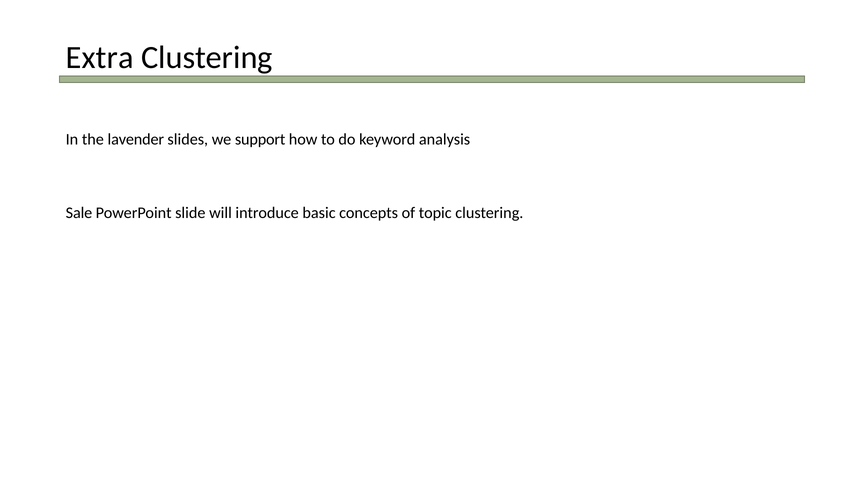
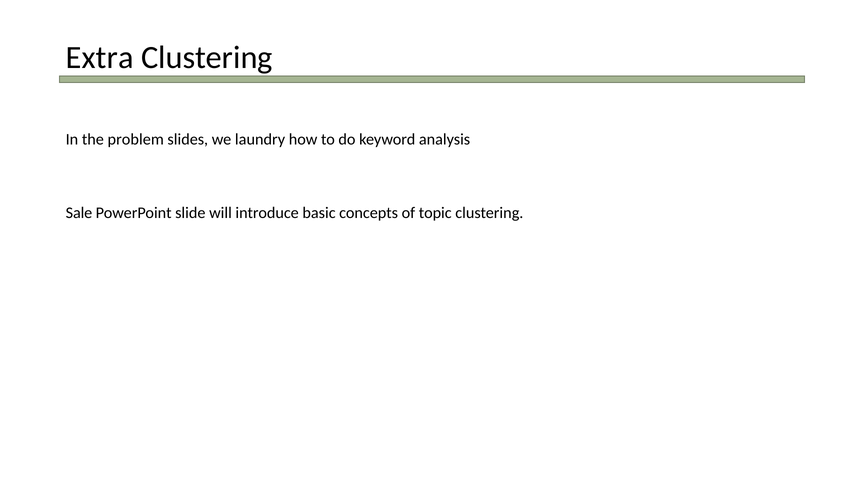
lavender: lavender -> problem (136, 139)
support: support -> laundry (260, 139)
